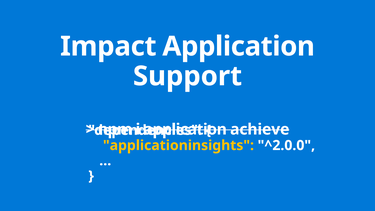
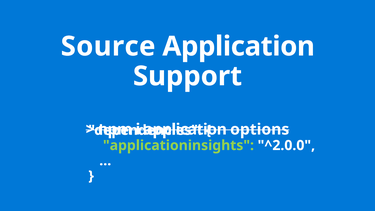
Impact: Impact -> Source (108, 46)
achieve: achieve -> options (260, 129)
applicationinsights colour: yellow -> light green (178, 145)
